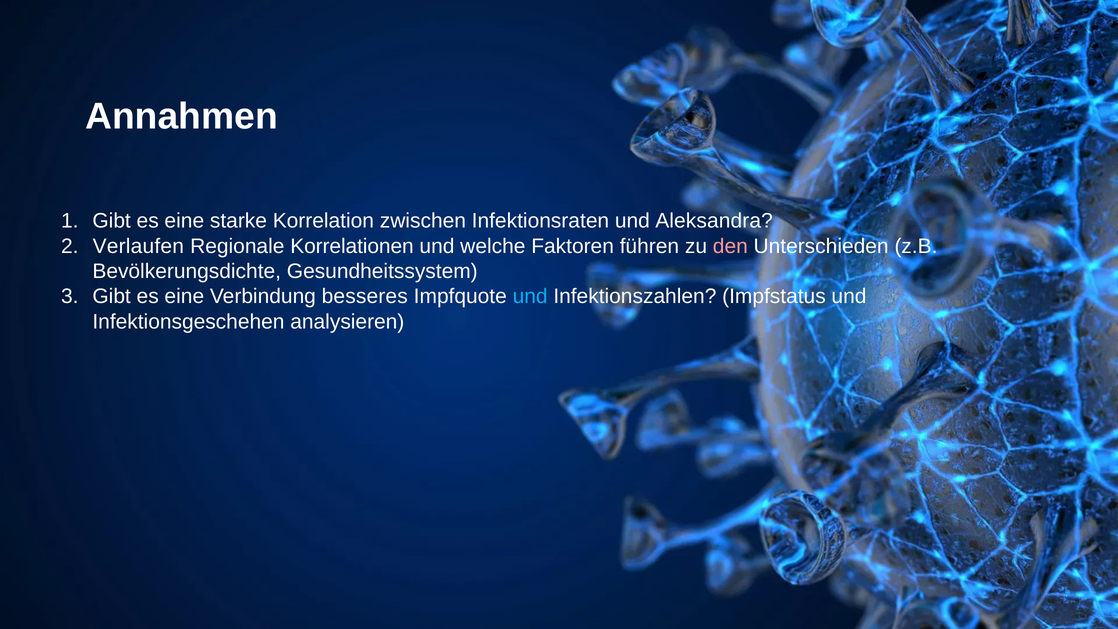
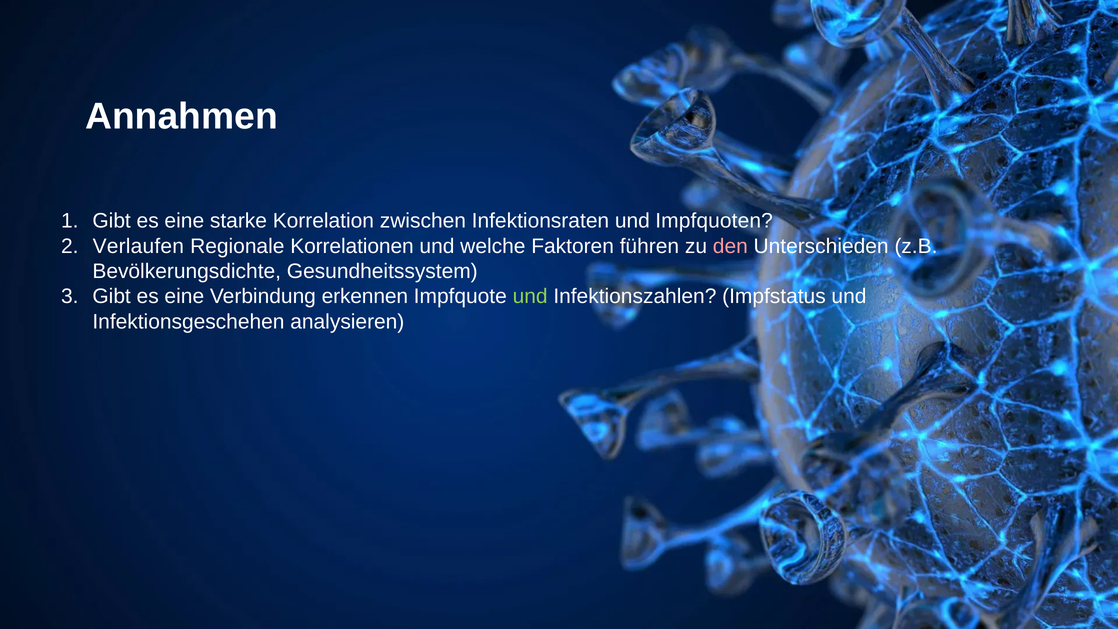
Aleksandra: Aleksandra -> Impfquoten (714, 221)
besseres: besseres -> erkennen (365, 296)
und colour: light blue -> light green (530, 296)
